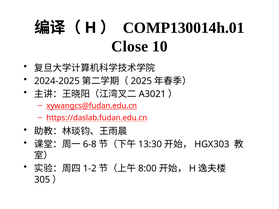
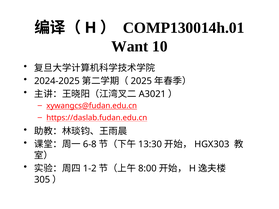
Close: Close -> Want (130, 46)
